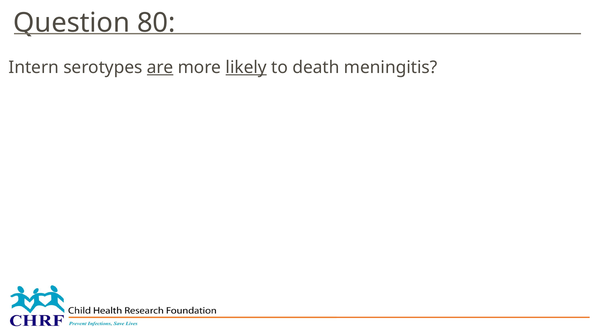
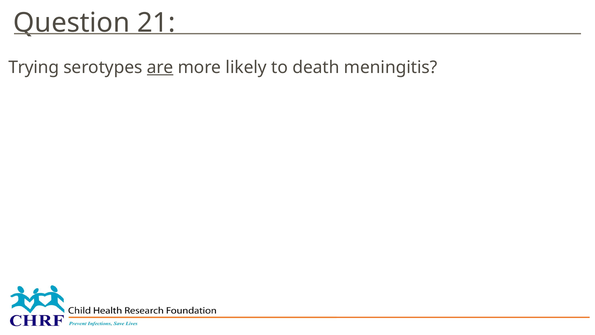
80: 80 -> 21 (156, 23)
Intern: Intern -> Trying (34, 67)
likely underline: present -> none (246, 67)
